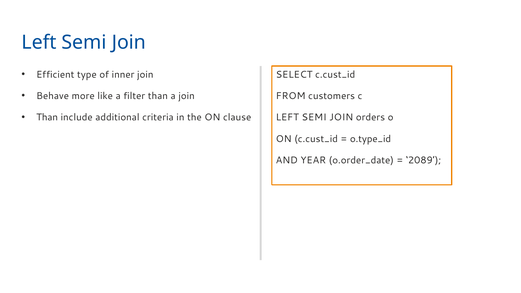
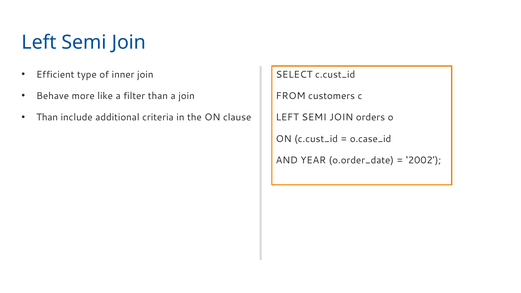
o.type_id: o.type_id -> o.case_id (371, 139)
2089: 2089 -> 2002 (423, 160)
